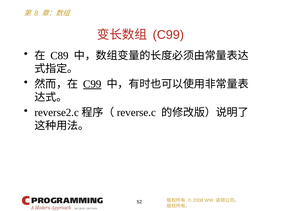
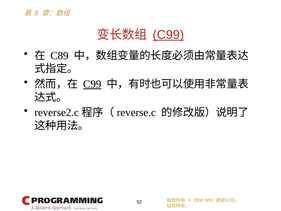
C99 underline: none -> present (168, 35)
